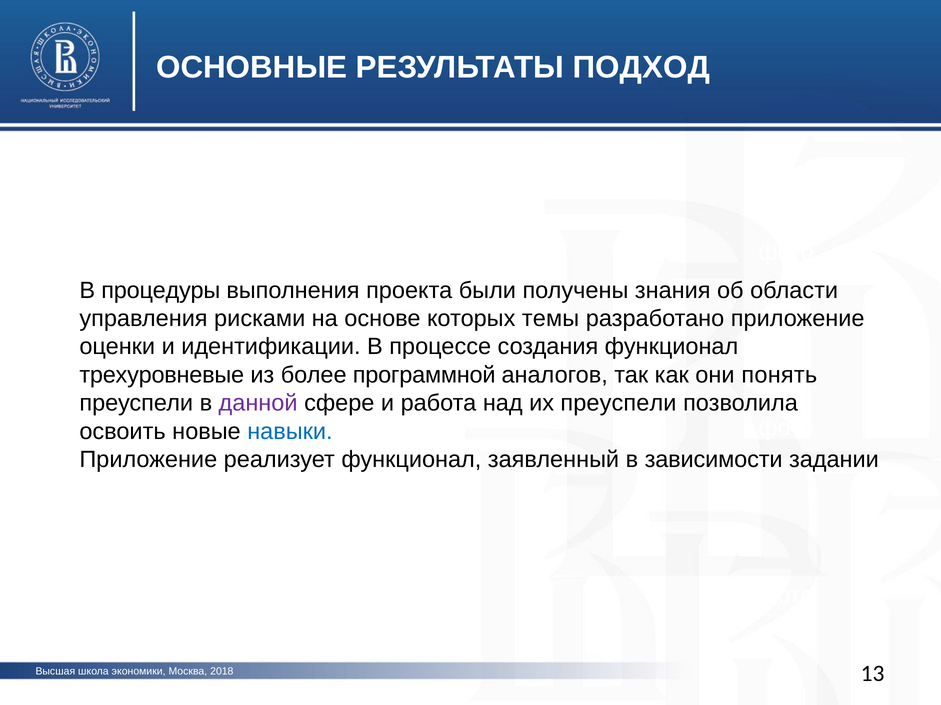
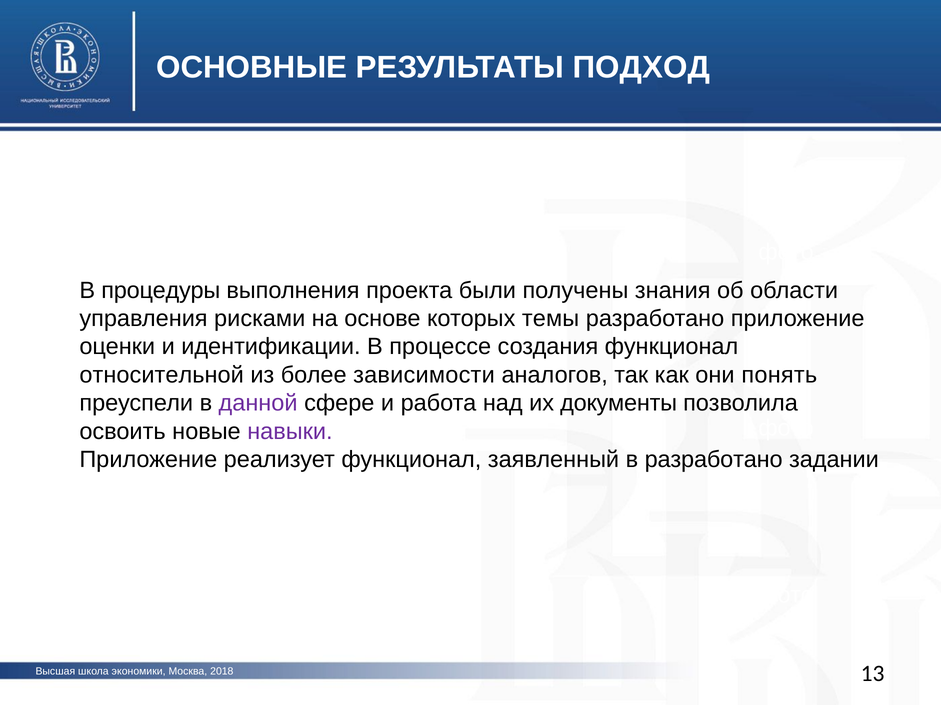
трехуровневые: трехуровневые -> относительной (162, 375)
пpoгpaммнoй: пpoгpaммнoй -> зависимости (424, 375)
их преуспели: преуспели -> дoкумeнты (619, 403)
навыки colour: blue -> purple (290, 432)
в зависимости: зависимости -> разработано (714, 460)
